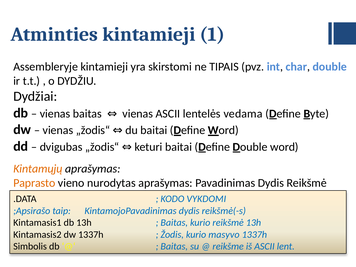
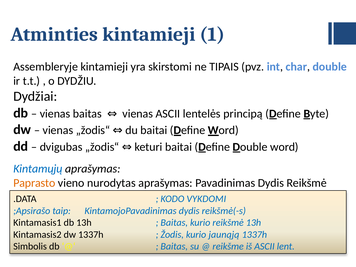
vedama: vedama -> principą (243, 114)
Kintamųjų colour: orange -> blue (38, 169)
masyvo: masyvo -> jaunąją (224, 235)
